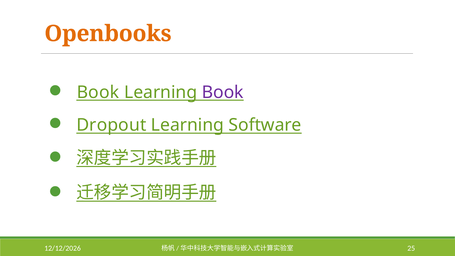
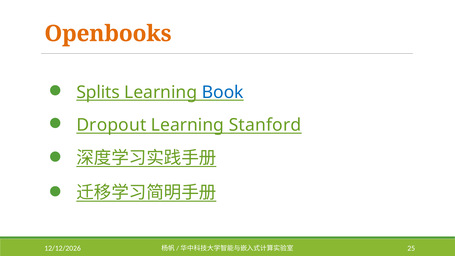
Book: Book -> Splits (98, 92)
Book colour: purple -> blue (223, 92)
Software: Software -> Stanford (265, 125)
